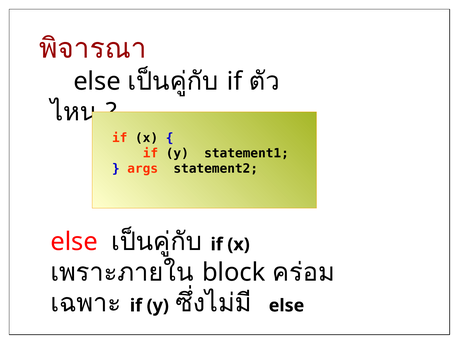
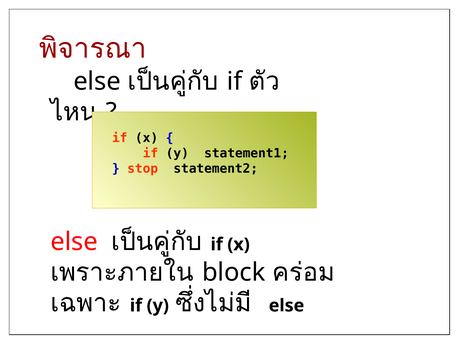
args: args -> stop (143, 169)
